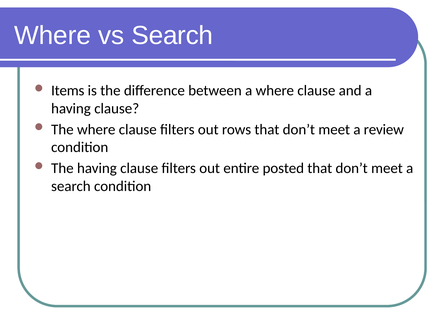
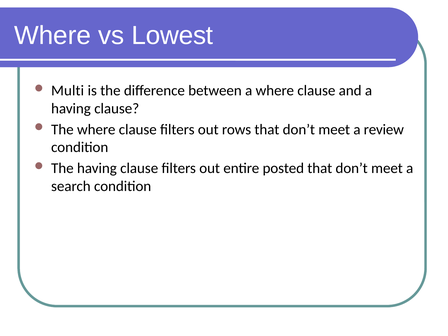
vs Search: Search -> Lowest (172, 35)
Items: Items -> Multi (68, 91)
